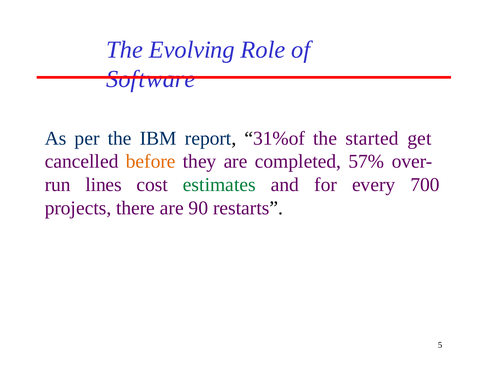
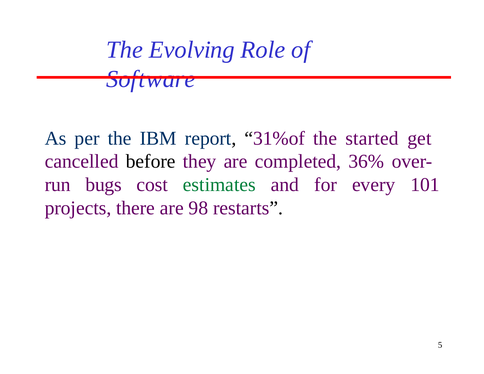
before colour: orange -> black (151, 162)
57%: 57% -> 36% (366, 162)
lines: lines -> bugs (104, 185)
700: 700 -> 101 (425, 185)
90: 90 -> 98 (198, 208)
